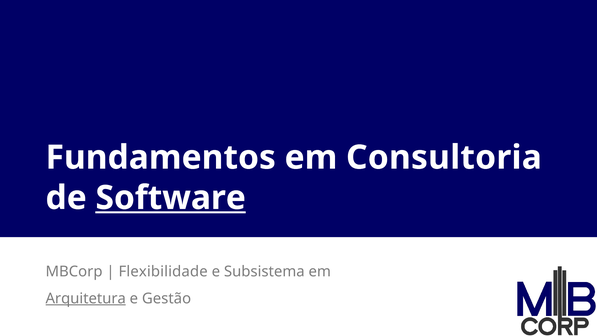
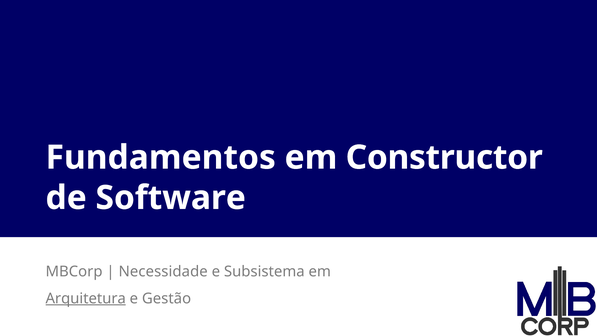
Consultoria: Consultoria -> Constructor (444, 157)
Software underline: present -> none (171, 198)
Flexibilidade: Flexibilidade -> Necessidade (163, 271)
